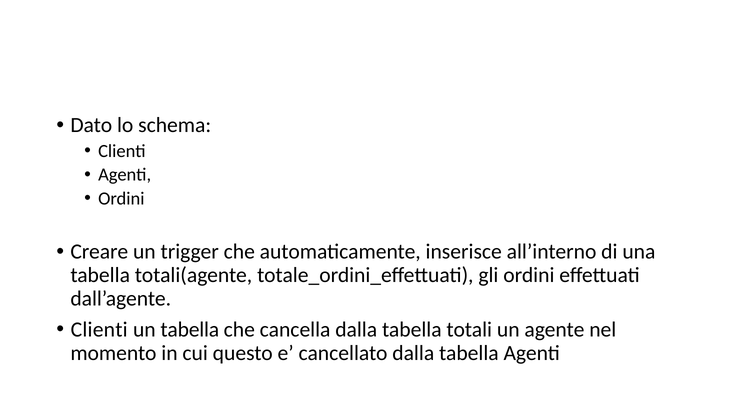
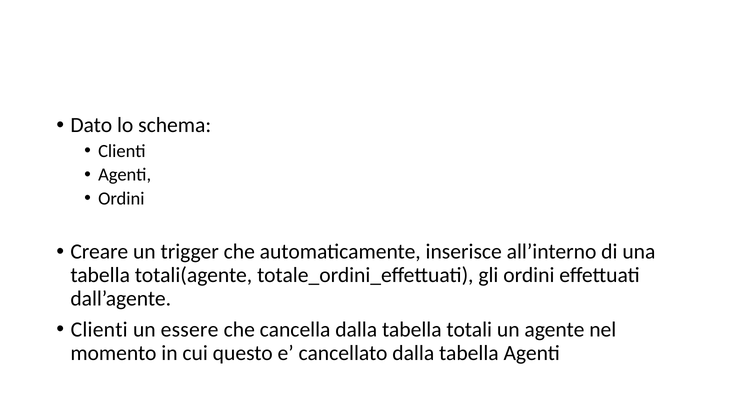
un tabella: tabella -> essere (190, 330)
